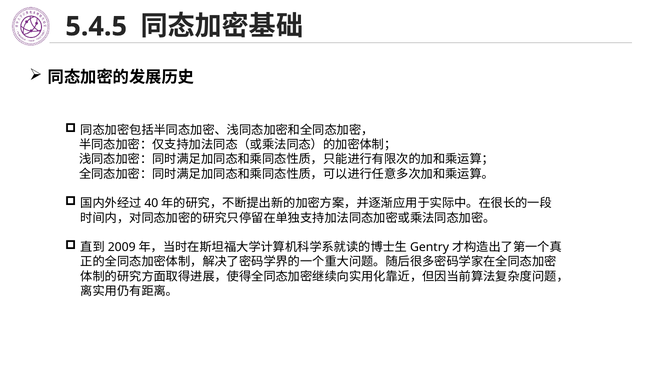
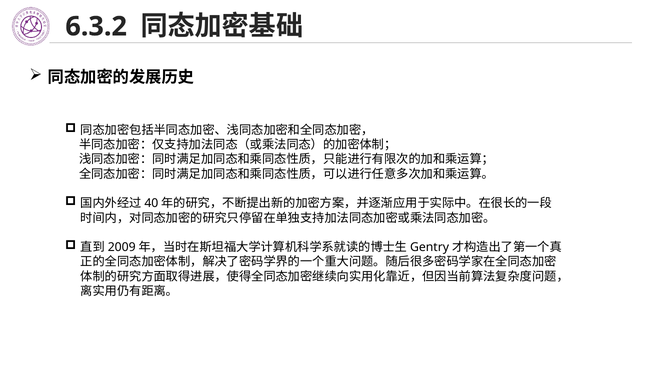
5.4.5: 5.4.5 -> 6.3.2 (96, 26)
